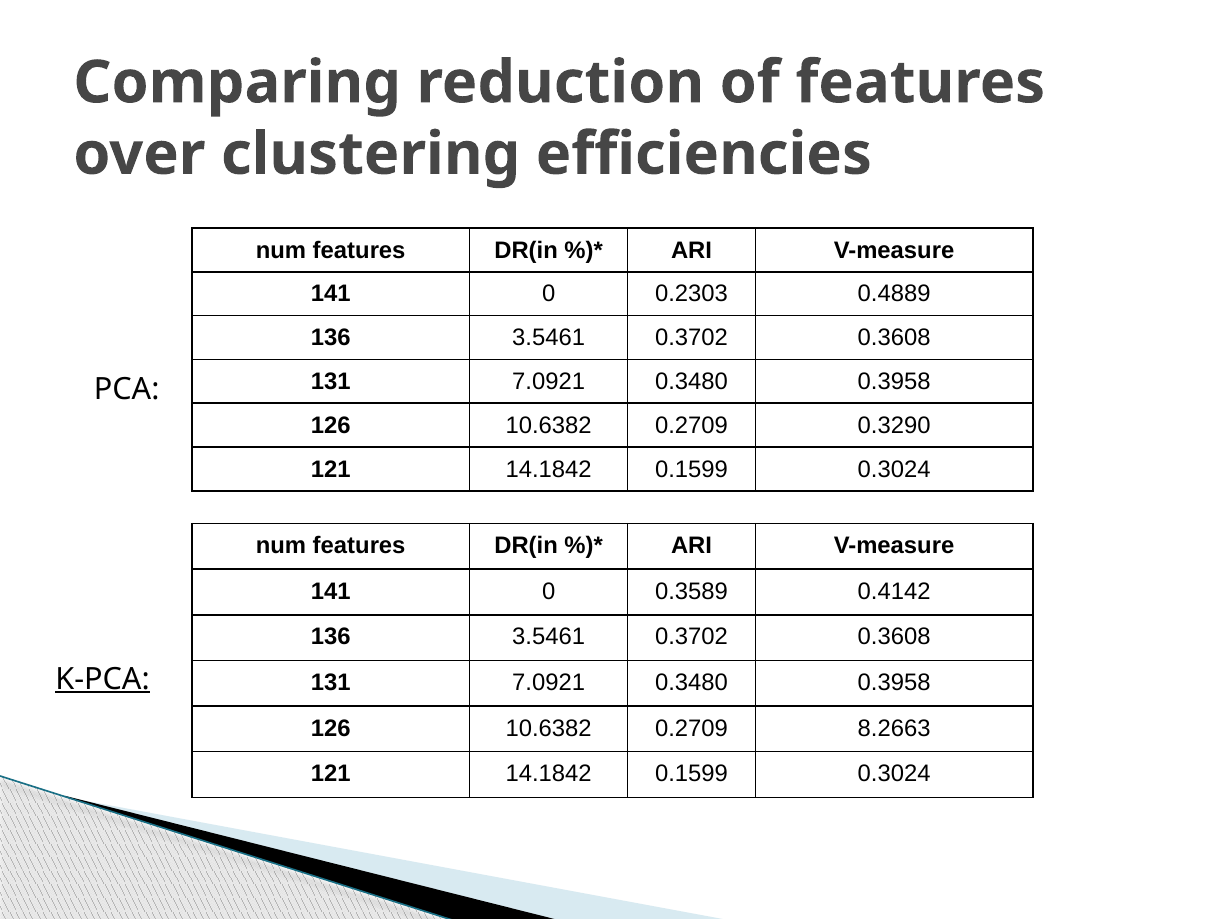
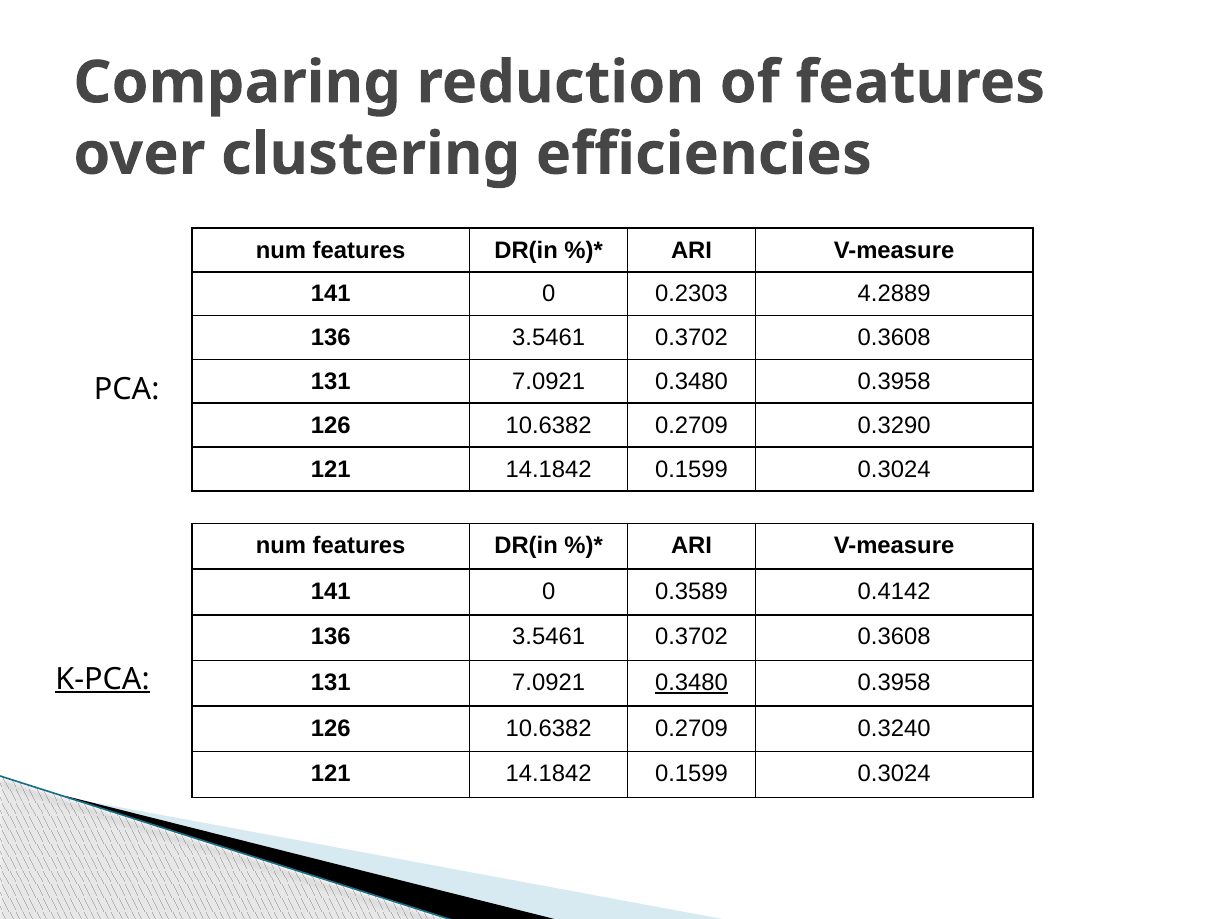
0.4889: 0.4889 -> 4.2889 (894, 294)
0.3480 underline: none -> present (691, 683)
8.2663: 8.2663 -> 0.3240 (894, 728)
